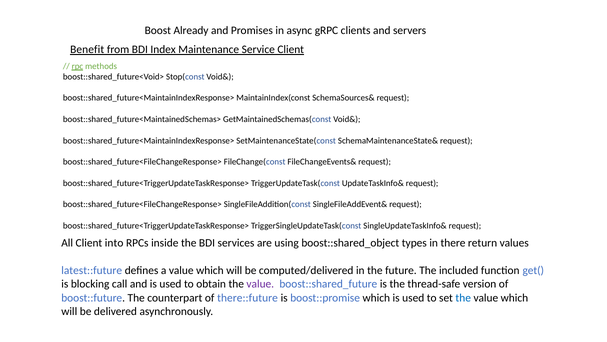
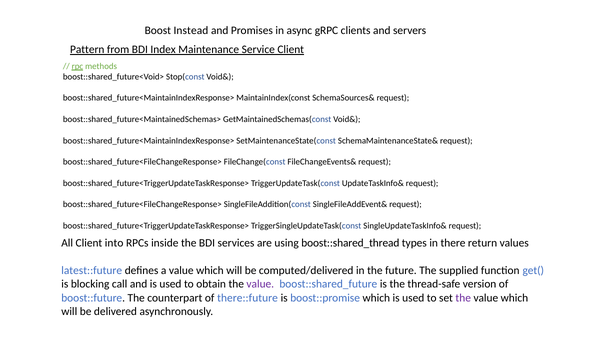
Already: Already -> Instead (191, 31)
Benefit: Benefit -> Pattern (87, 49)
boost::shared_object: boost::shared_object -> boost::shared_thread (350, 243)
included: included -> supplied (459, 270)
the colour: blue -> purple (463, 297)
